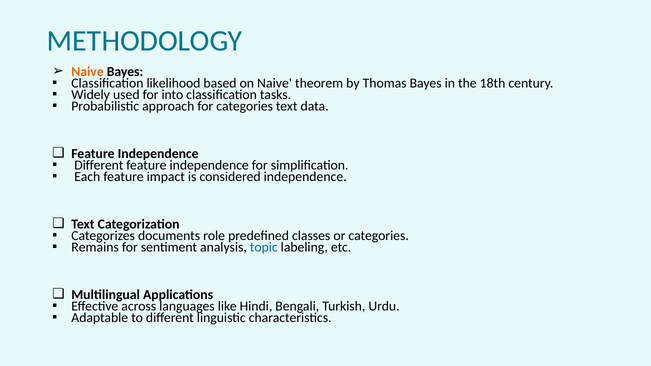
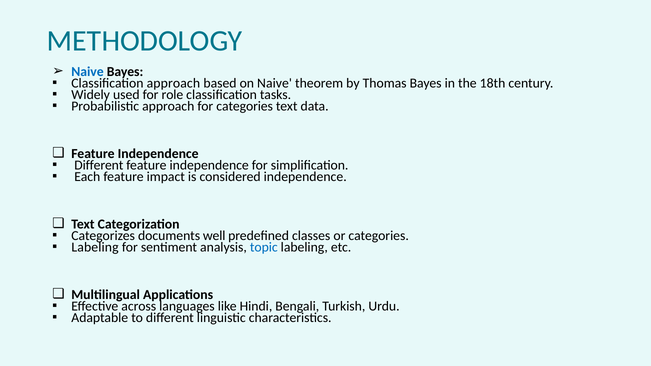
Naive colour: orange -> blue (88, 72)
Classification likelihood: likelihood -> approach (173, 83)
into: into -> role (172, 95)
role: role -> well (214, 236)
Remains: Remains -> Labeling (95, 247)
